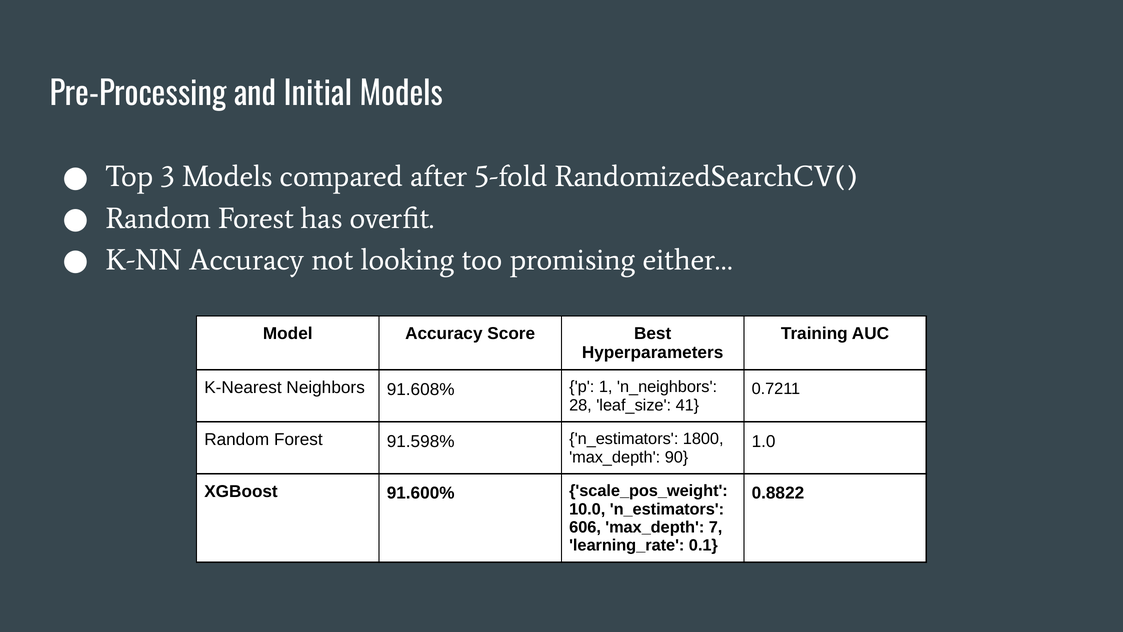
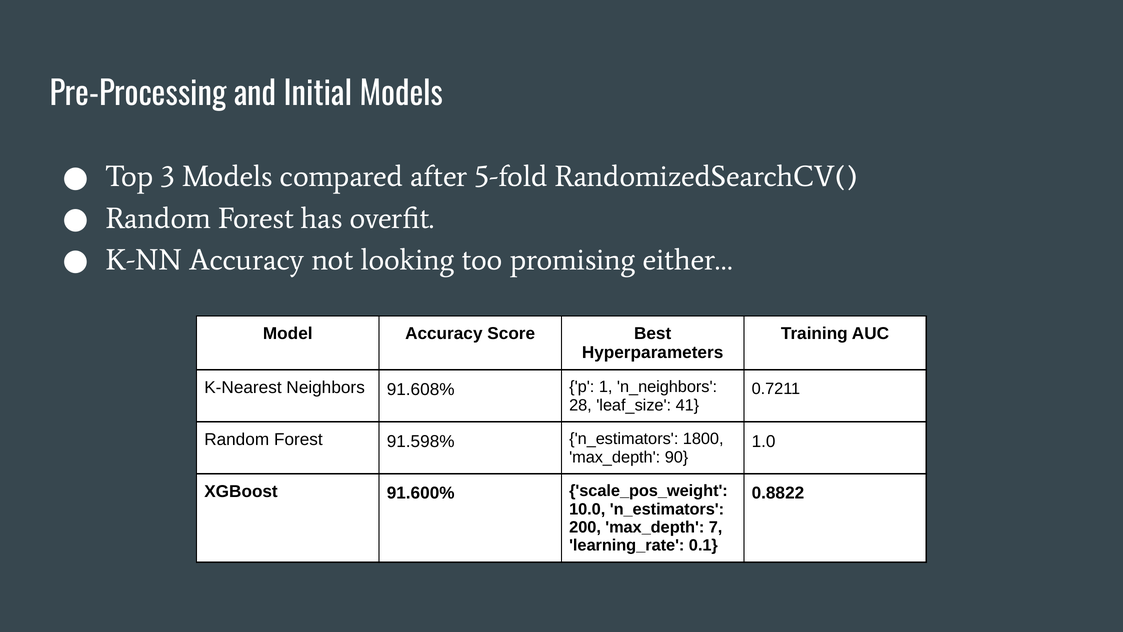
606: 606 -> 200 (585, 527)
